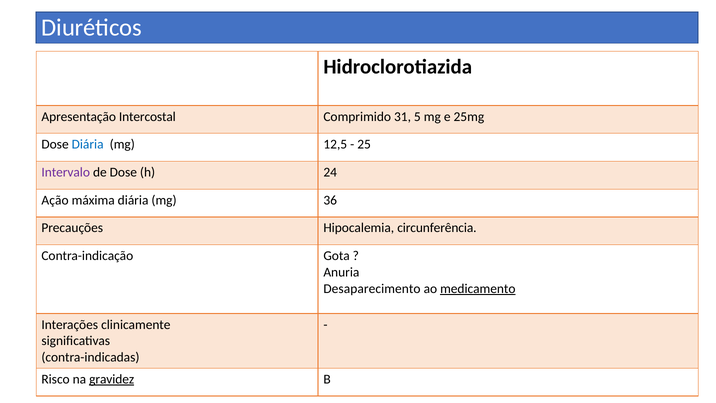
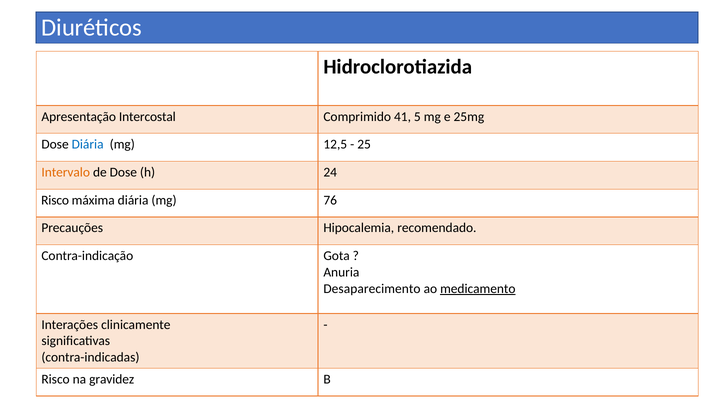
31: 31 -> 41 (403, 117)
Intervalo colour: purple -> orange (66, 172)
Ação: Ação -> Risco (55, 200)
36: 36 -> 76 (330, 200)
circunferência: circunferência -> recomendado (437, 228)
gravidez underline: present -> none (112, 379)
